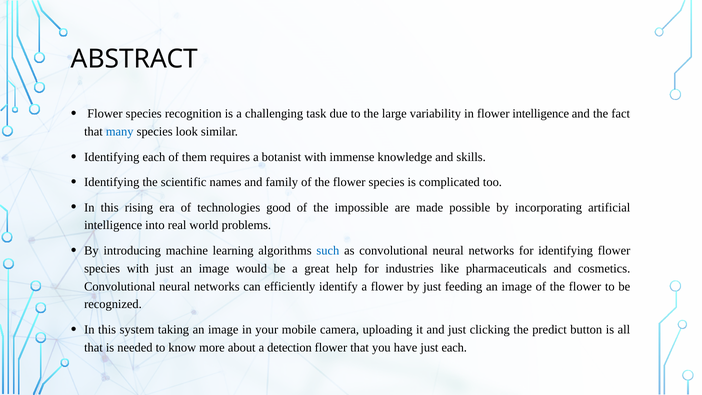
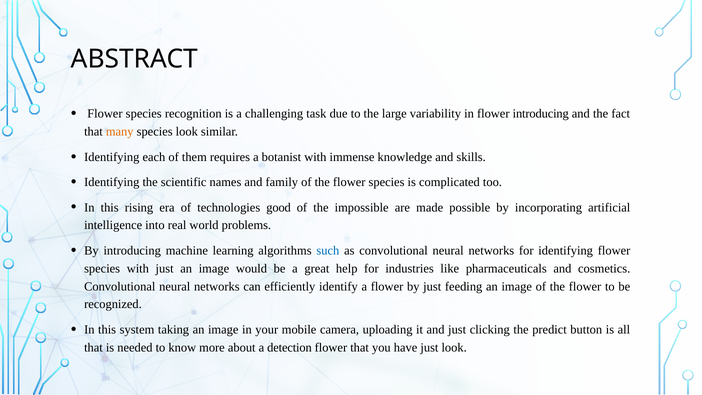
flower intelligence: intelligence -> introducing (541, 114)
many colour: blue -> orange (120, 132)
just each: each -> look (454, 347)
